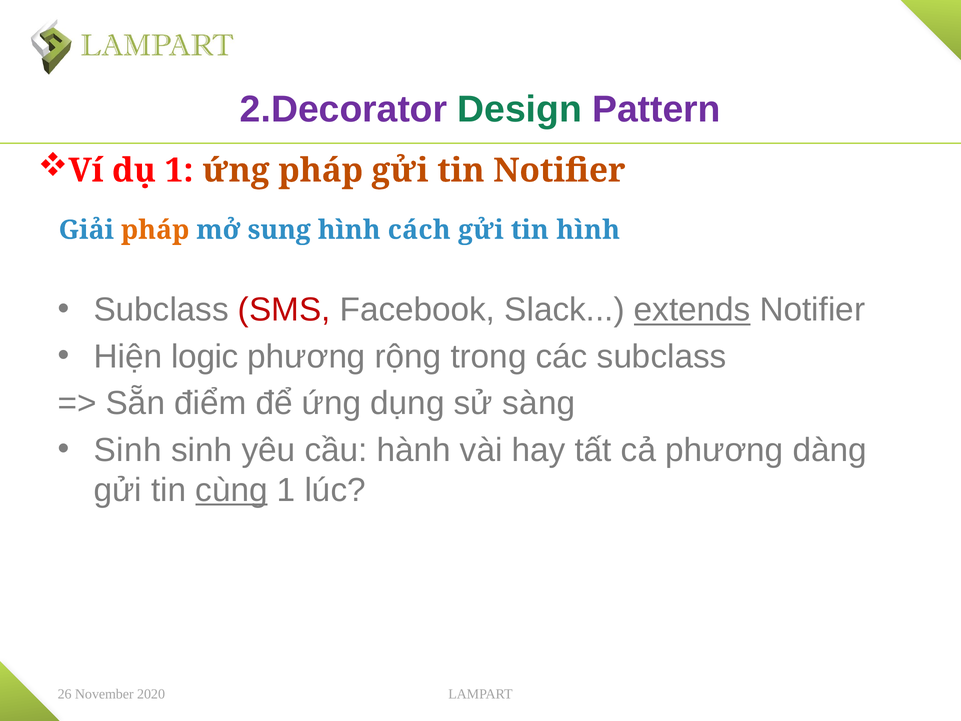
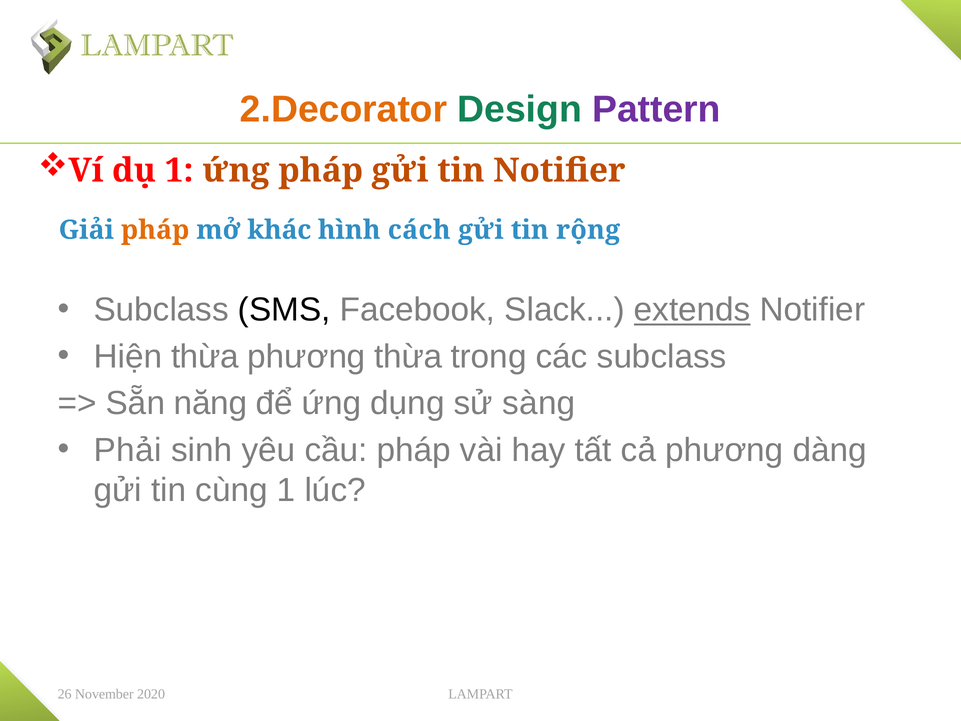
2.Decorator colour: purple -> orange (344, 109)
sung: sung -> khác (279, 230)
tin hình: hình -> rộng (588, 230)
SMS colour: red -> black (284, 310)
Hiện logic: logic -> thừa (205, 357)
phương rộng: rộng -> thừa (408, 357)
điểm: điểm -> năng (210, 403)
Sinh: Sinh -> Phải (128, 450)
cầu hành: hành -> pháp (414, 450)
cùng underline: present -> none (232, 490)
